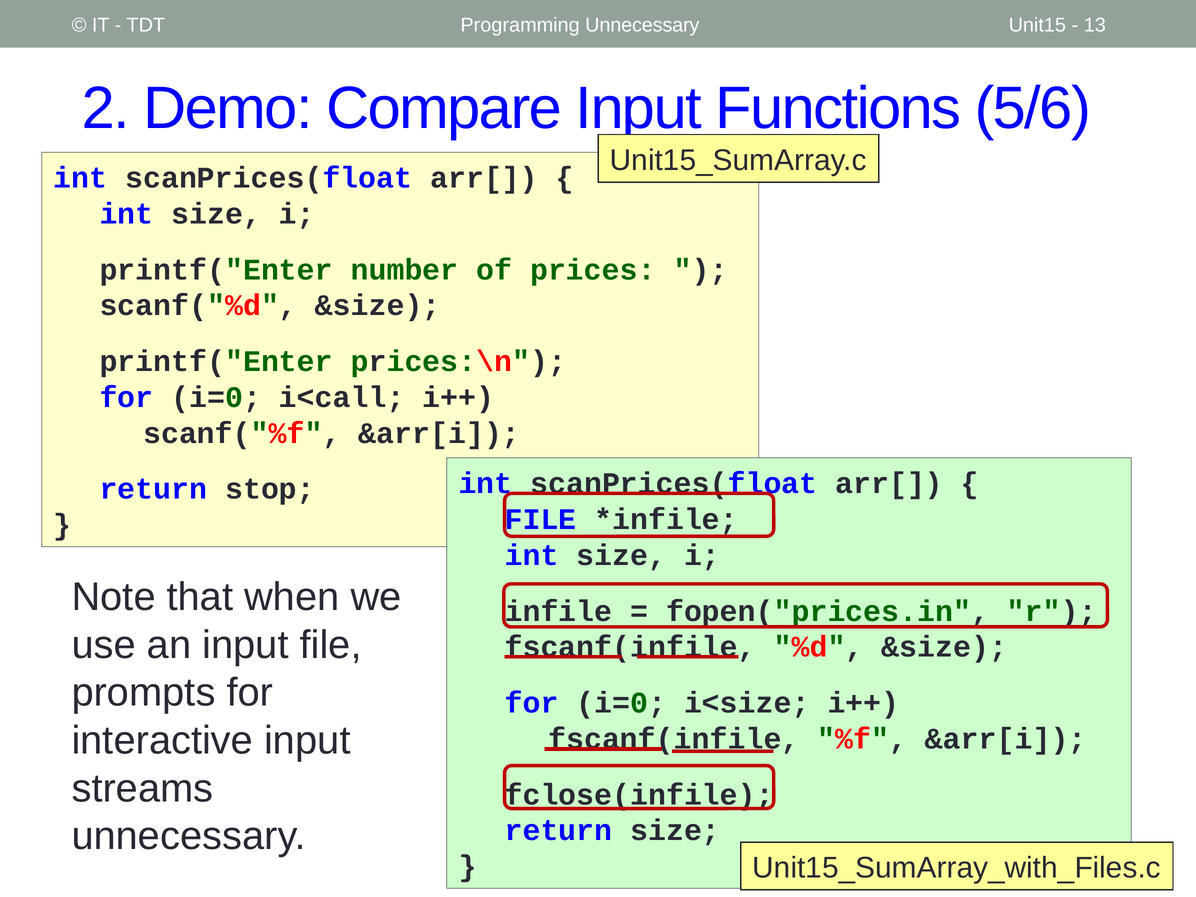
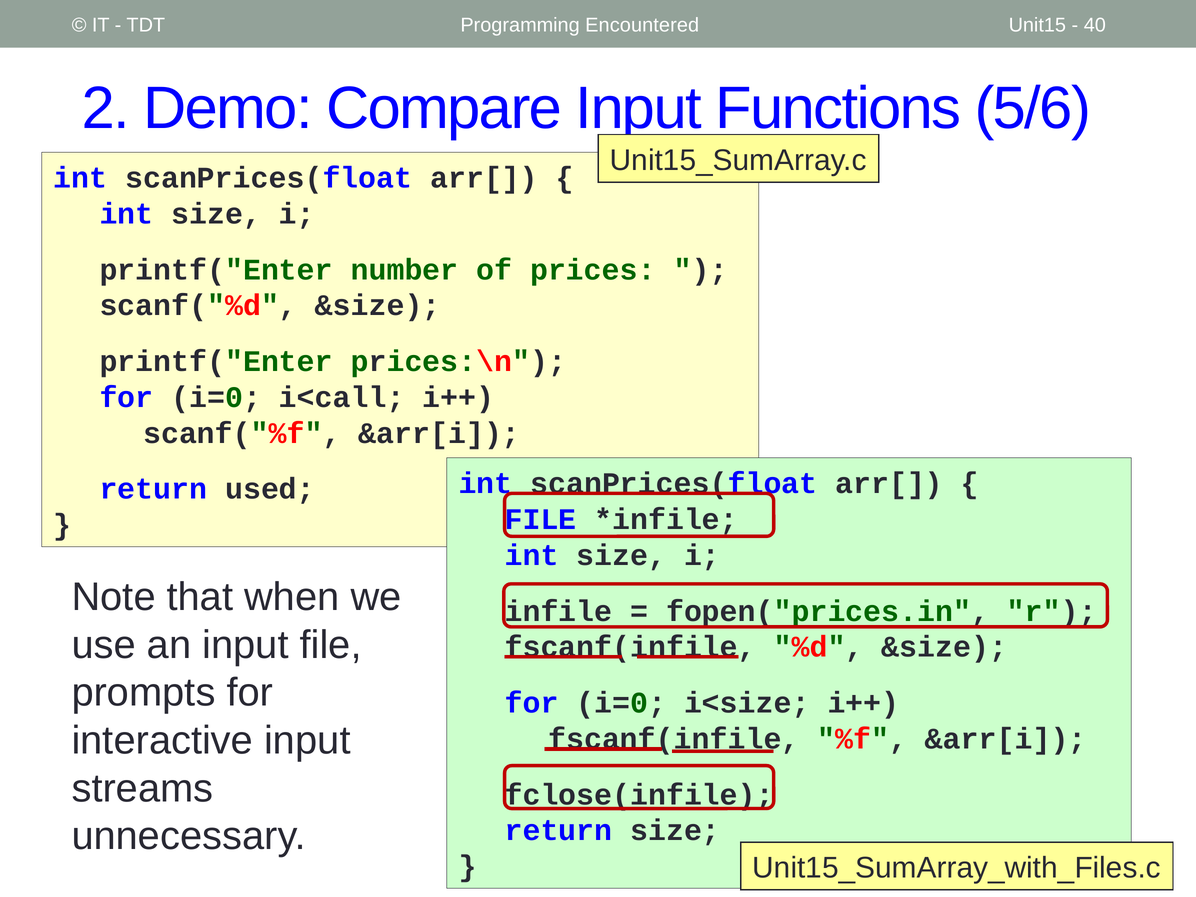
Programming Unnecessary: Unnecessary -> Encountered (642, 25)
13: 13 -> 40 (1095, 25)
stop: stop -> used (270, 489)
